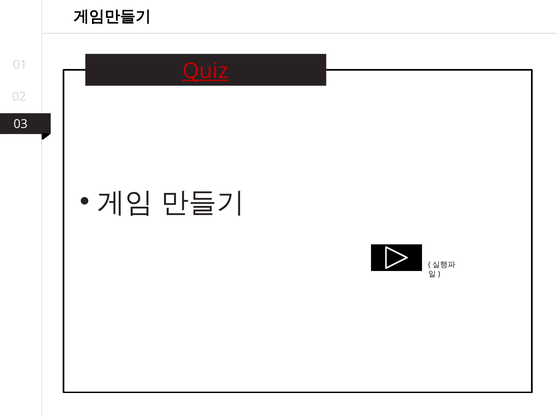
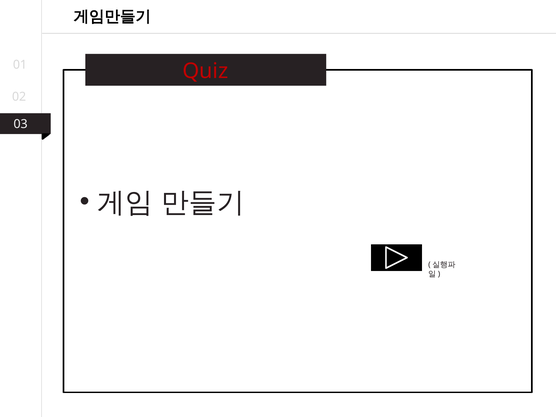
Quiz underline: present -> none (205, 71)
